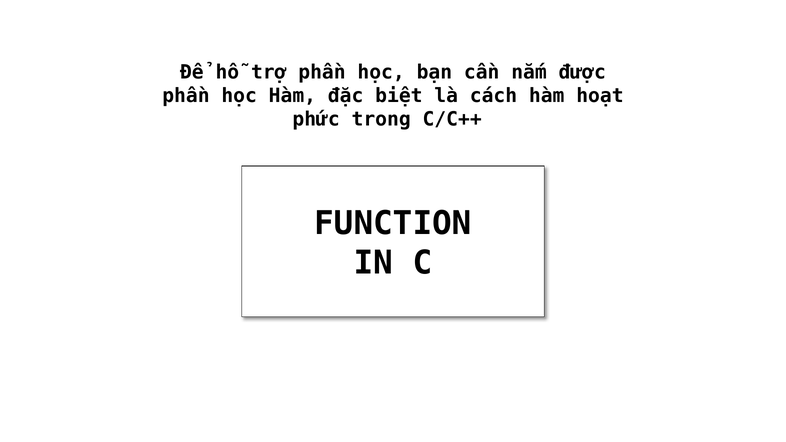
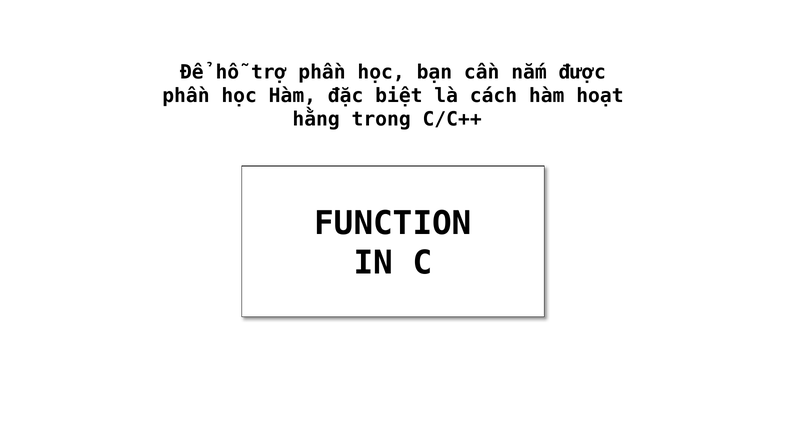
phức: phức -> hằng (316, 119)
